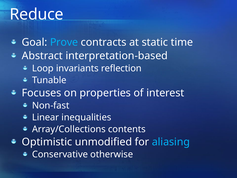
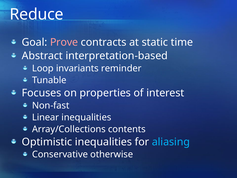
Prove colour: light blue -> pink (64, 42)
reflection: reflection -> reminder (121, 68)
Optimistic unmodified: unmodified -> inequalities (103, 142)
